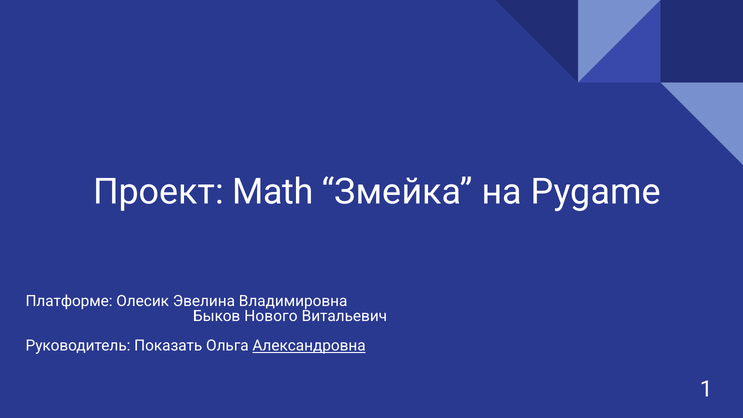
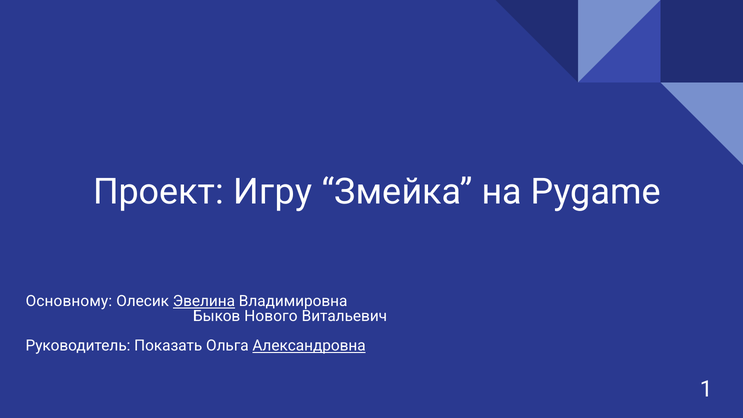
Math: Math -> Игру (273, 192)
Платформе: Платформе -> Основному (69, 301)
Эвелина underline: none -> present (204, 301)
